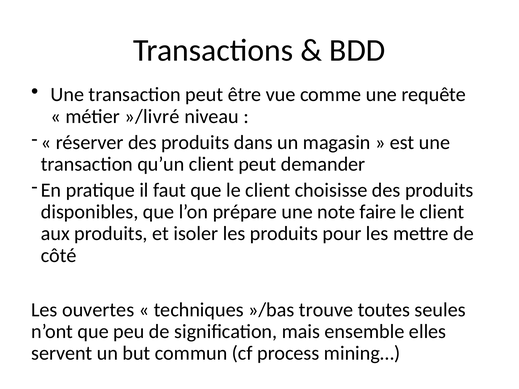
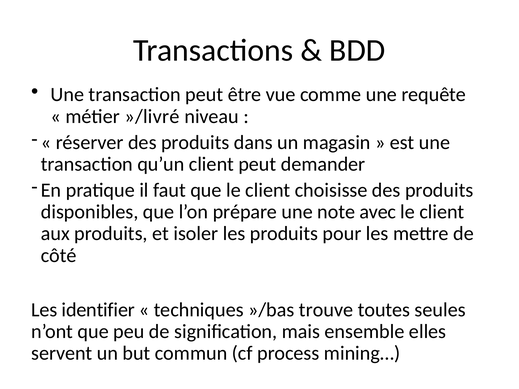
faire: faire -> avec (378, 212)
ouvertes: ouvertes -> identifier (98, 310)
